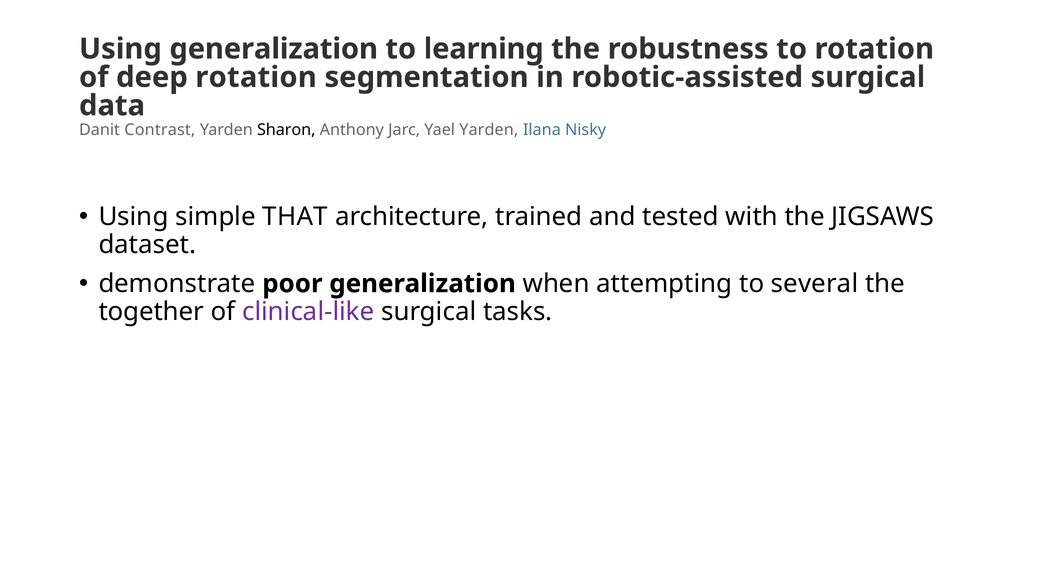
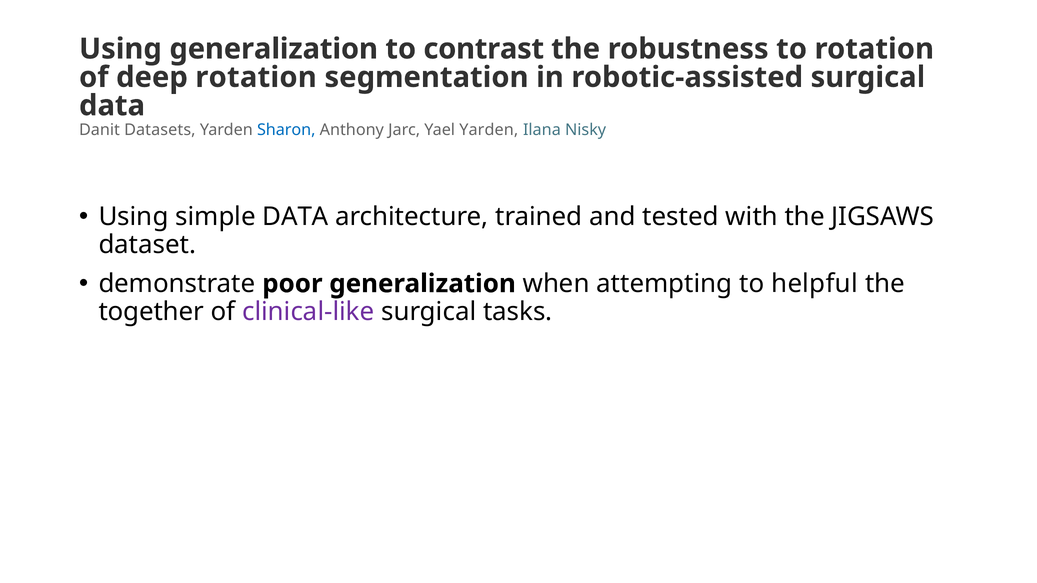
learning: learning -> contrast (484, 49)
Contrast: Contrast -> Datasets (160, 130)
Sharon colour: black -> blue (286, 130)
simple THAT: THAT -> DATA (295, 217)
several: several -> helpful (814, 284)
